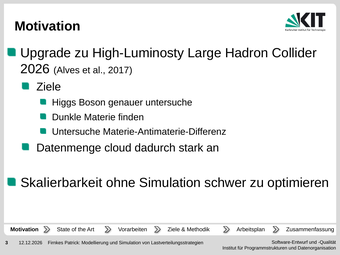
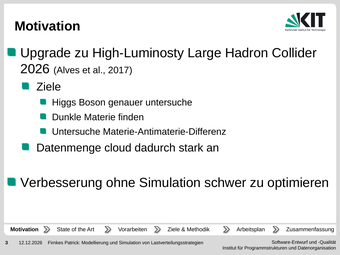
Skalierbarkeit: Skalierbarkeit -> Verbesserung (62, 183)
